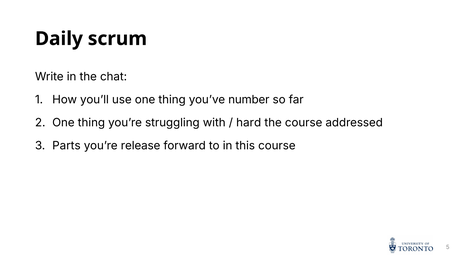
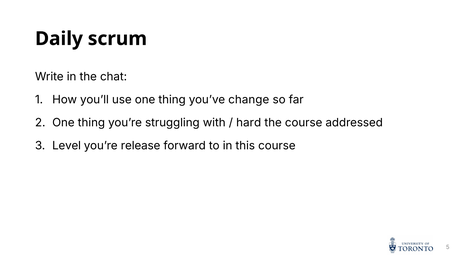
number: number -> change (249, 100)
Parts: Parts -> Level (67, 146)
